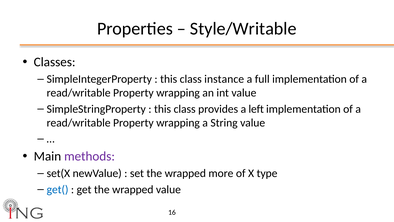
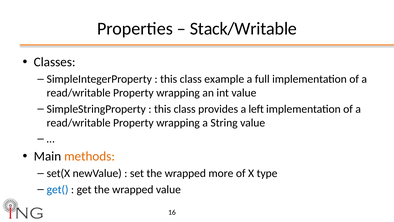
Style/Writable: Style/Writable -> Stack/Writable (243, 29)
instance: instance -> example (224, 79)
methods colour: purple -> orange (90, 156)
